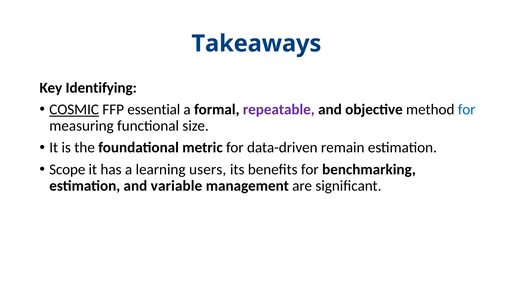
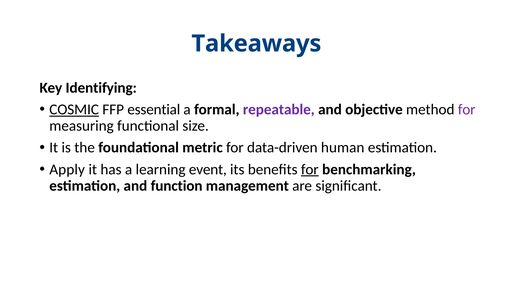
for colour: blue -> purple (467, 110)
remain: remain -> human (343, 148)
Scope: Scope -> Apply (67, 169)
users: users -> event (208, 169)
for underline: none -> present (310, 169)
variable: variable -> function (177, 186)
